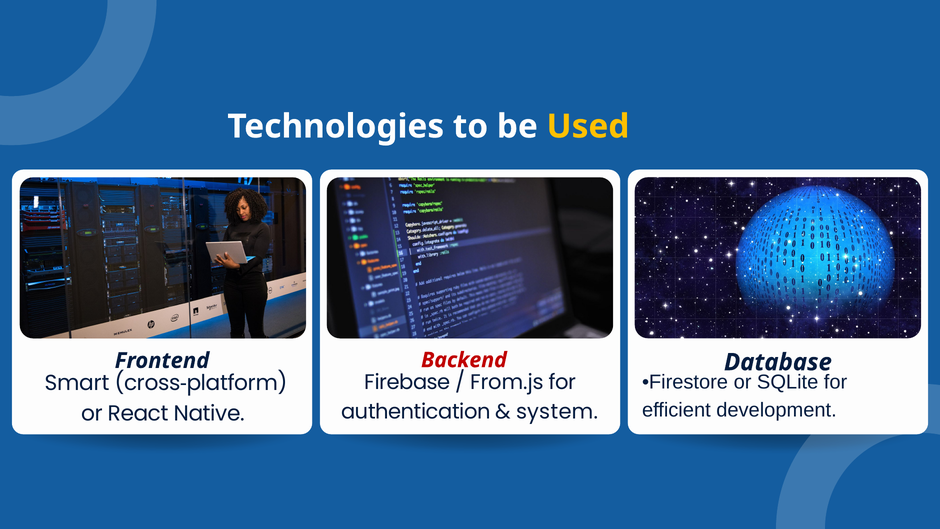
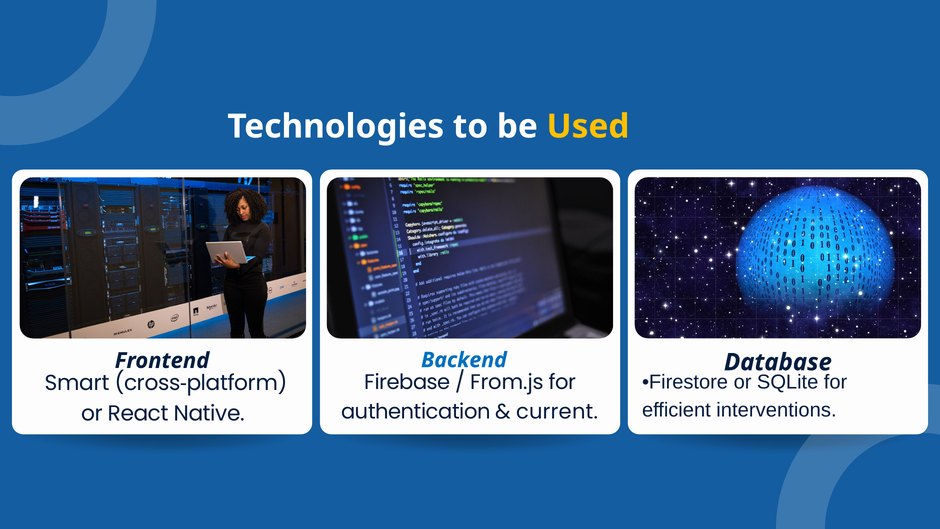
Backend colour: red -> blue (464, 360)
development: development -> interventions (776, 410)
system: system -> current (557, 412)
